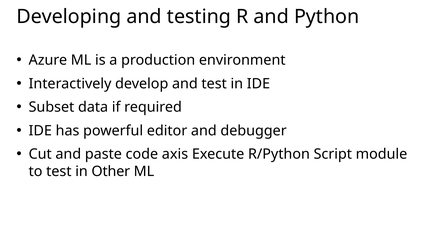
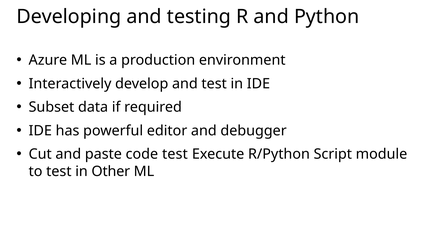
code axis: axis -> test (175, 154)
